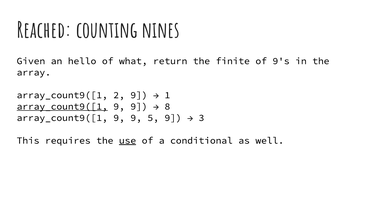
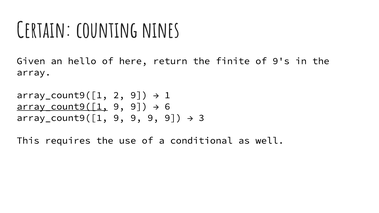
Reached: Reached -> Certain (44, 31)
what: what -> here (133, 61)
8: 8 -> 6 (167, 107)
array_count9([1 9 9 5: 5 -> 9 (153, 118)
use underline: present -> none (128, 141)
